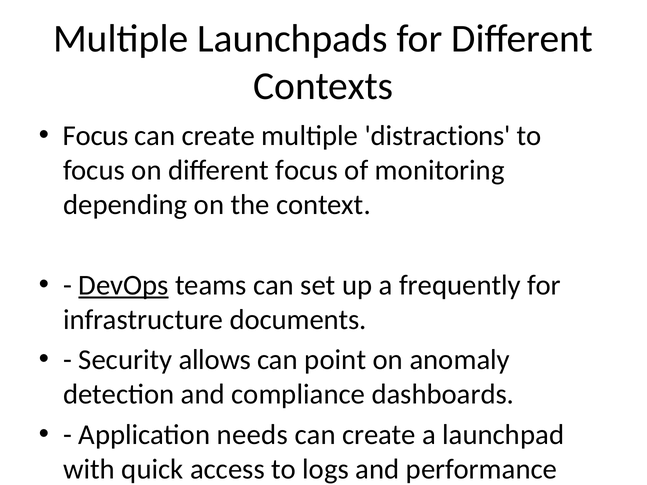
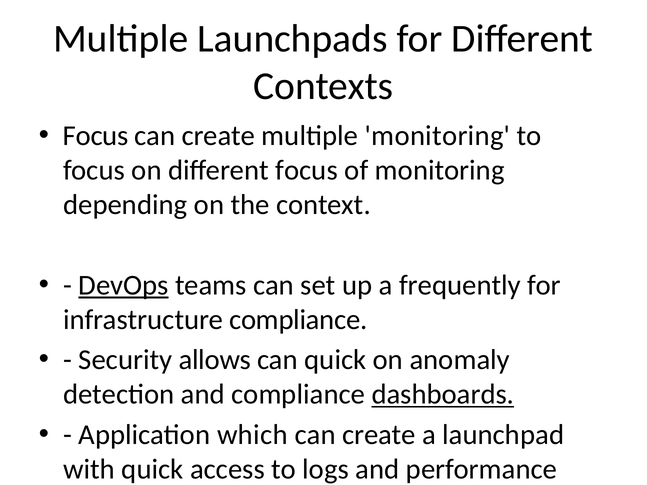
multiple distractions: distractions -> monitoring (437, 136)
infrastructure documents: documents -> compliance (298, 320)
can point: point -> quick (335, 360)
dashboards underline: none -> present (443, 395)
needs: needs -> which (252, 435)
